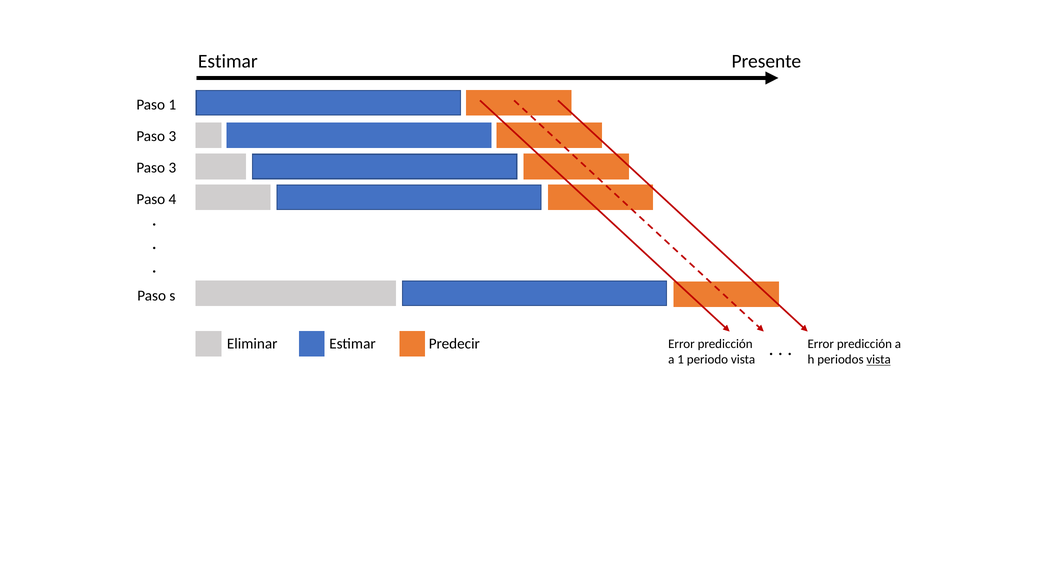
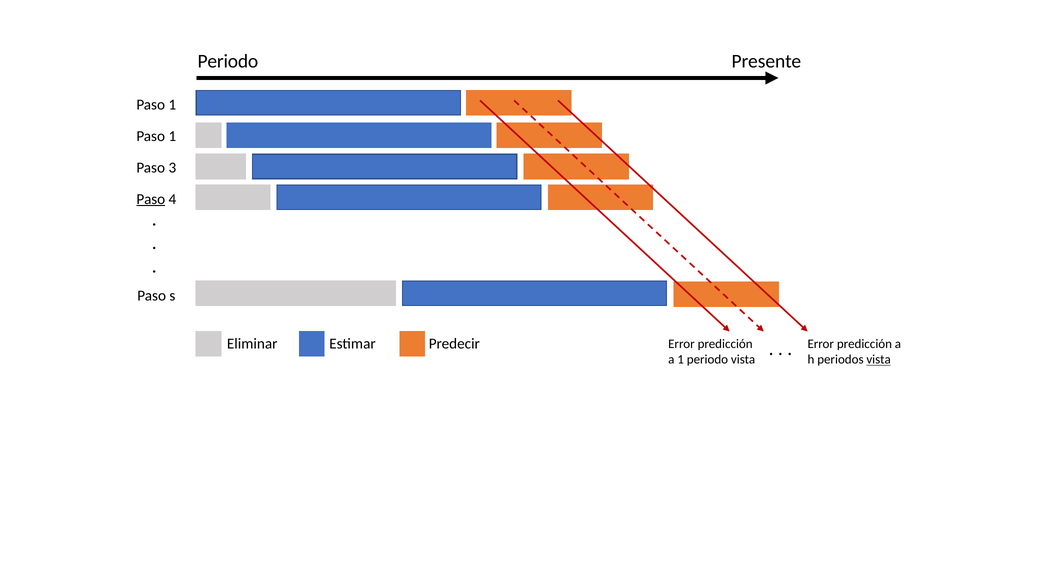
Estimar: Estimar -> Periodo (228, 61)
3: 3 -> 1 (172, 136)
Paso underline: none -> present (151, 199)
